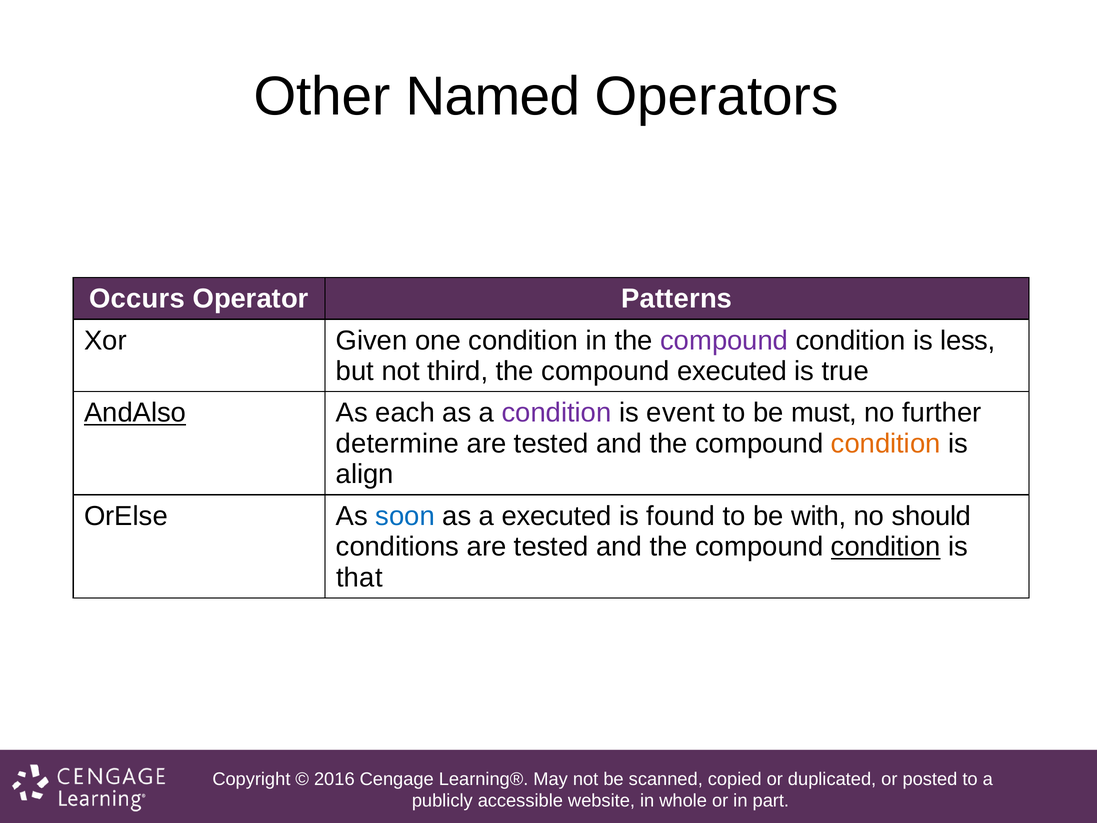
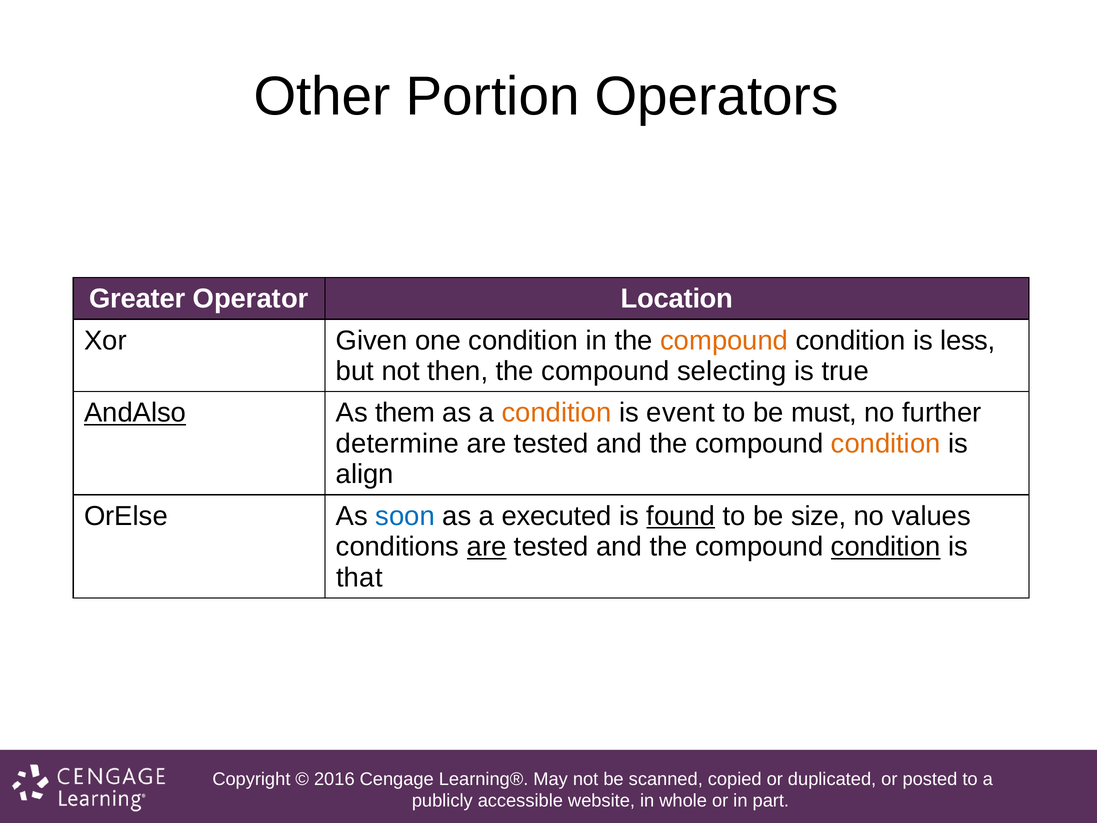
Named: Named -> Portion (493, 97)
Occurs: Occurs -> Greater (137, 299)
Patterns: Patterns -> Location (677, 299)
compound colour: purple -> orange (724, 340)
third: third -> then (458, 371)
compound executed: executed -> selecting (732, 371)
each: each -> them (405, 413)
condition colour: purple -> orange (557, 413)
found underline: none -> present (681, 516)
with: with -> size (819, 516)
should: should -> values (931, 516)
are underline: none -> present (487, 547)
